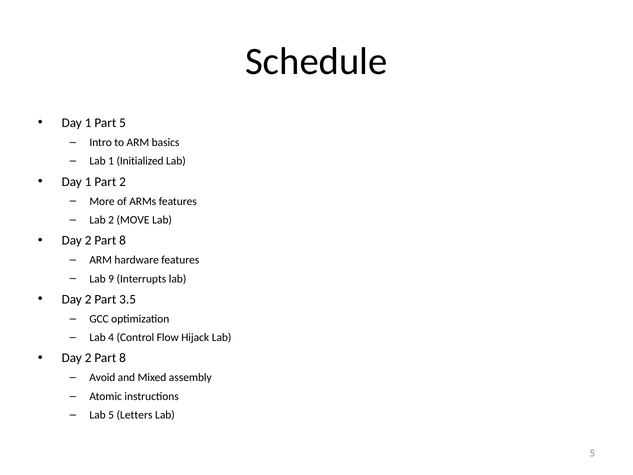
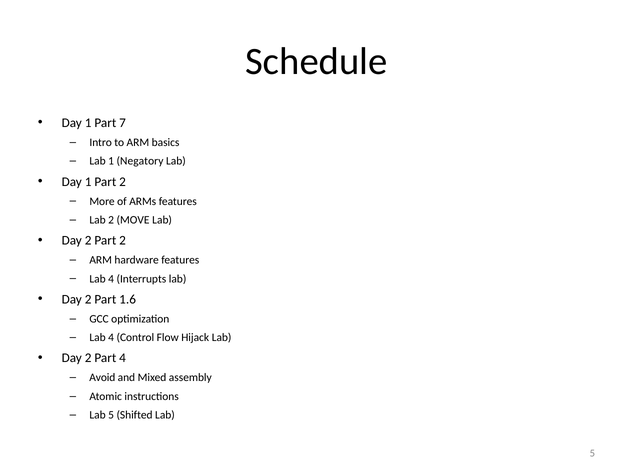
Part 5: 5 -> 7 (123, 123)
Initialized: Initialized -> Negatory (140, 161)
8: 8 -> 2 (123, 240)
9: 9 -> 4 (111, 279)
3.5: 3.5 -> 1.6 (128, 299)
8: 8 -> 4 (123, 358)
Letters: Letters -> Shifted (135, 415)
